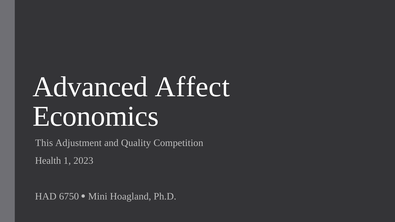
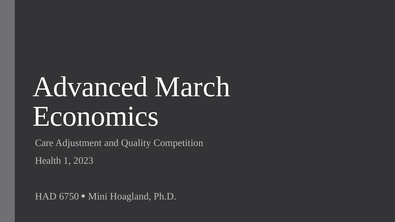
Affect: Affect -> March (192, 87)
This: This -> Care (44, 143)
